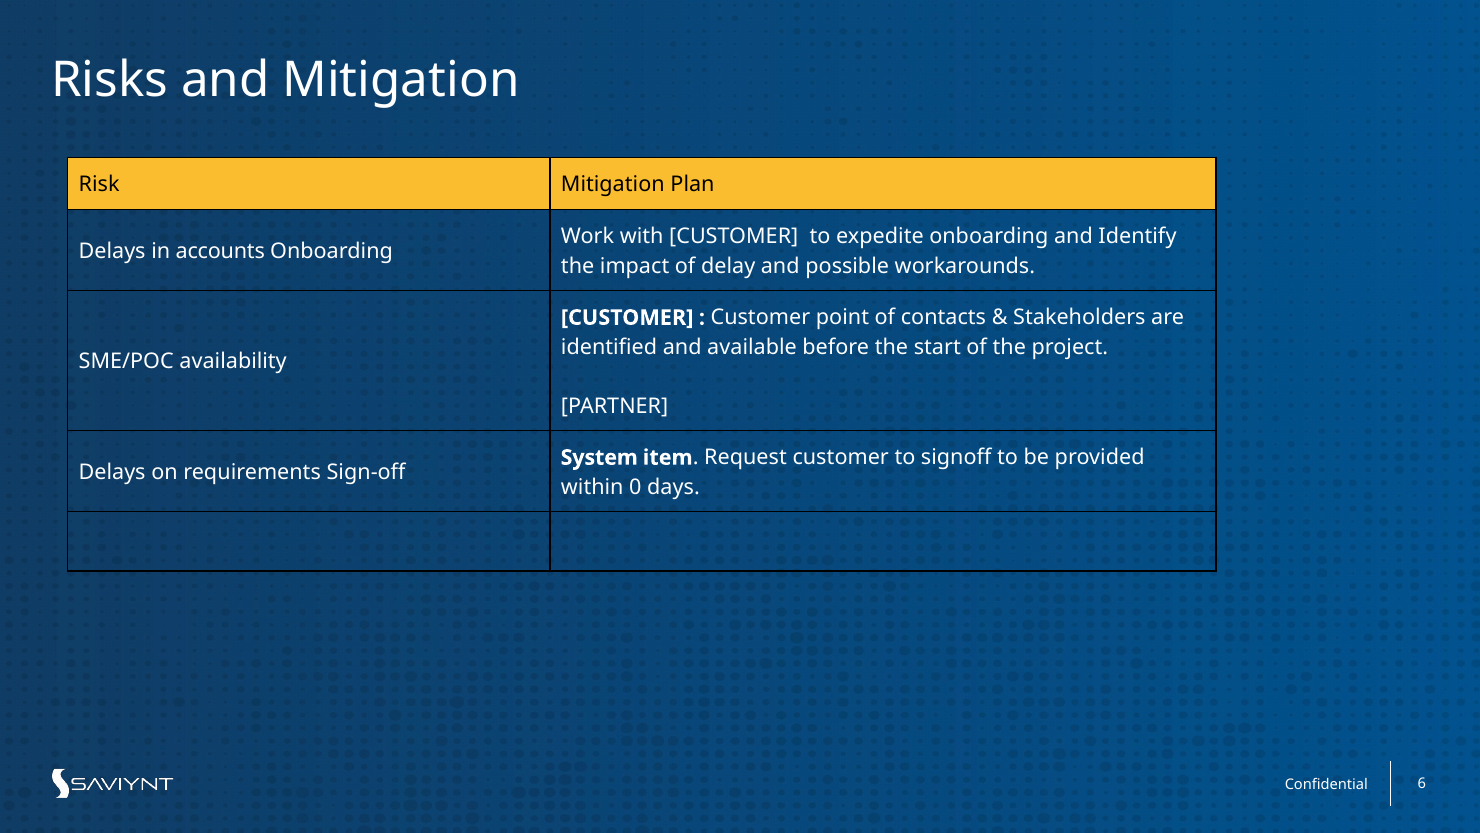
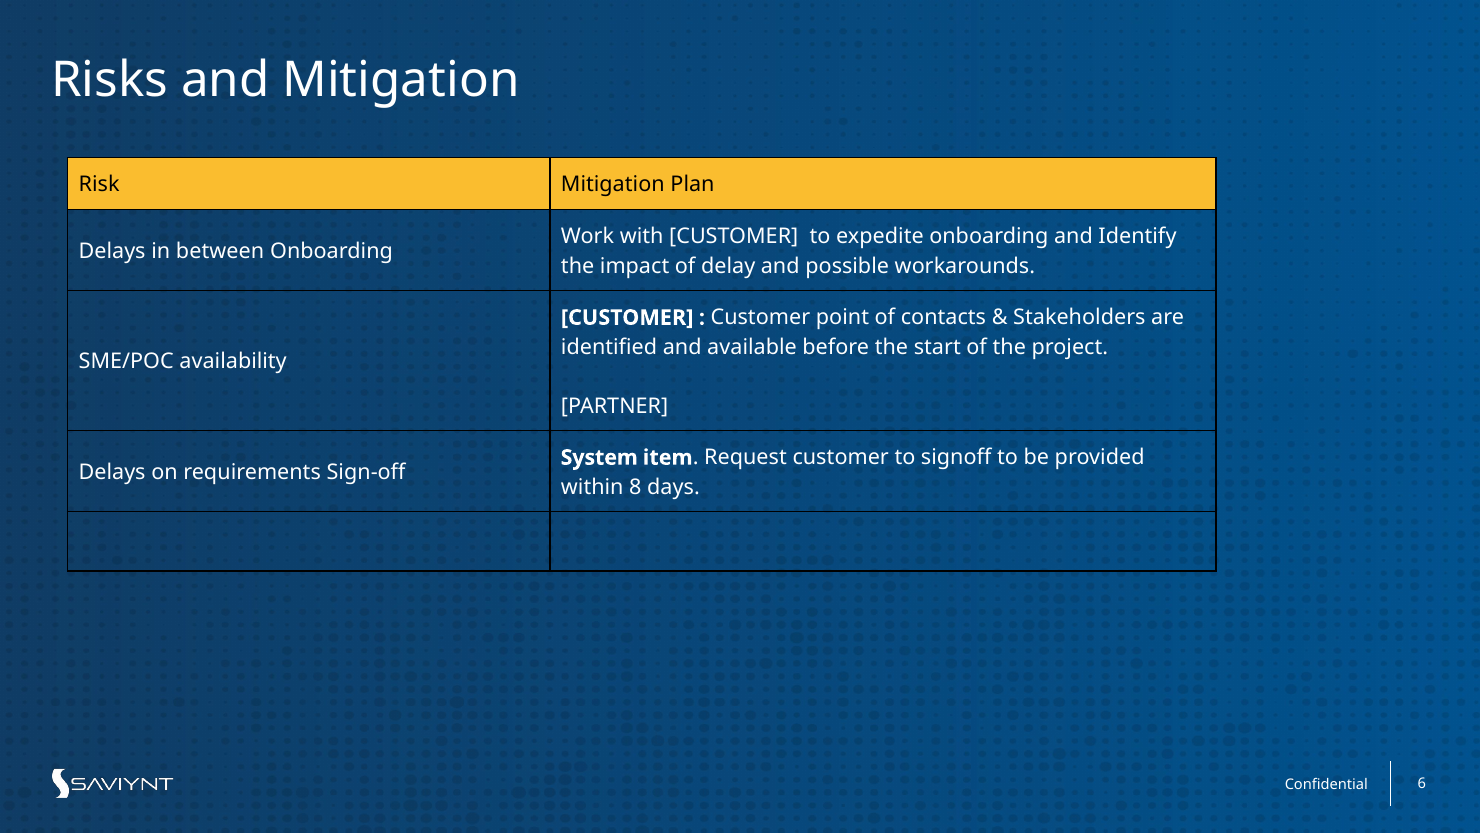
accounts: accounts -> between (220, 251)
0: 0 -> 8 (635, 487)
